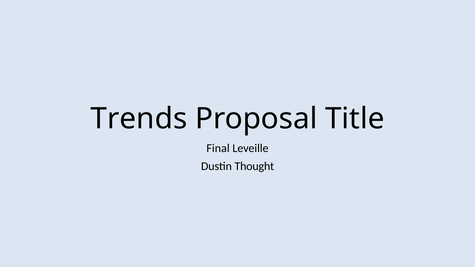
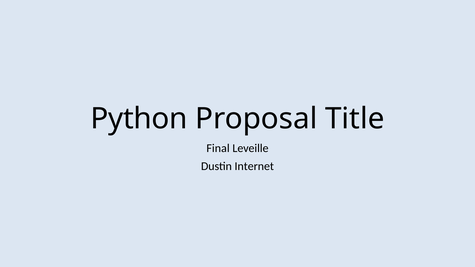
Trends: Trends -> Python (139, 119)
Thought: Thought -> Internet (254, 166)
